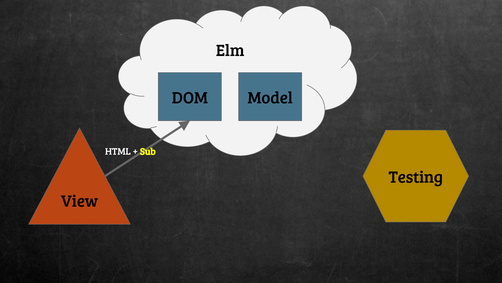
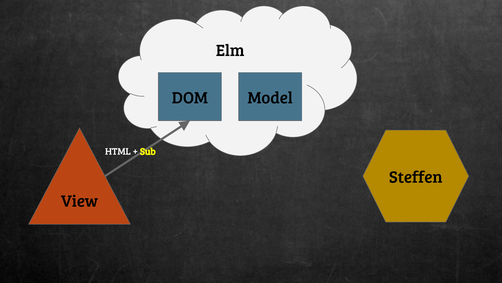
Testing: Testing -> Steffen (416, 177)
